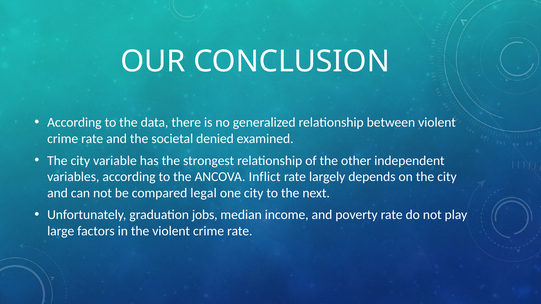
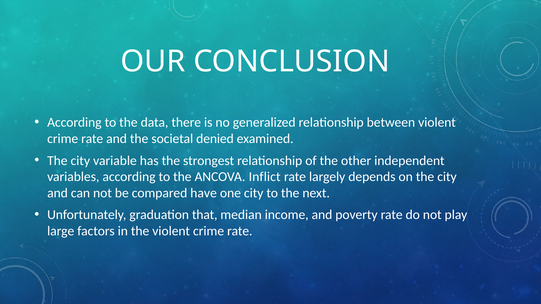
legal: legal -> have (204, 193)
jobs: jobs -> that (205, 215)
